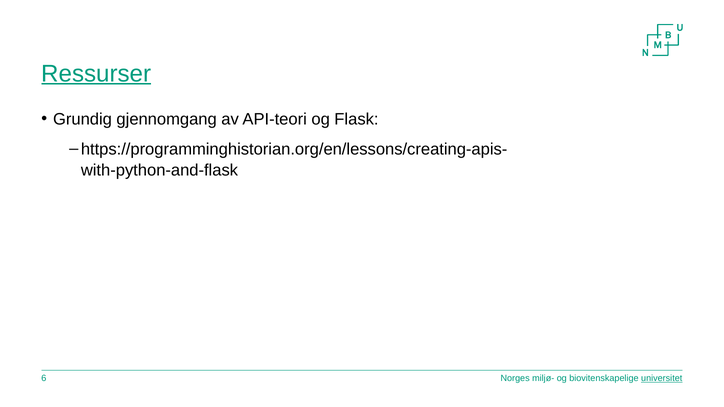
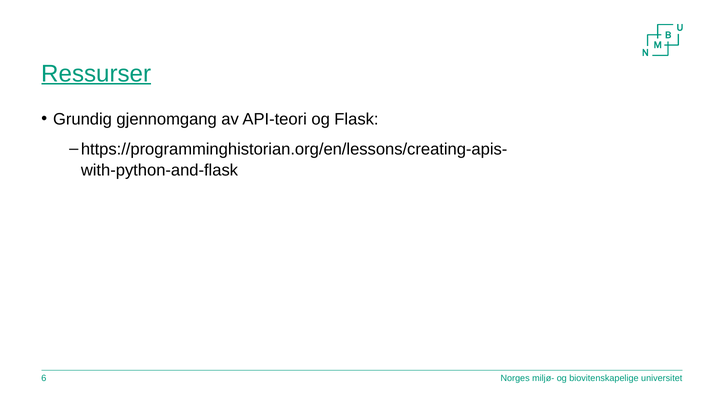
universitet underline: present -> none (662, 379)
